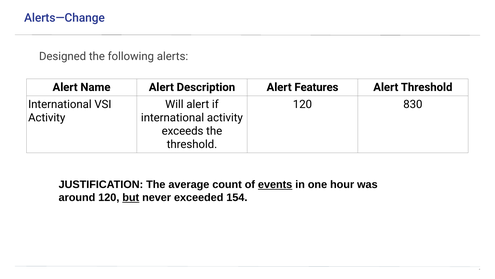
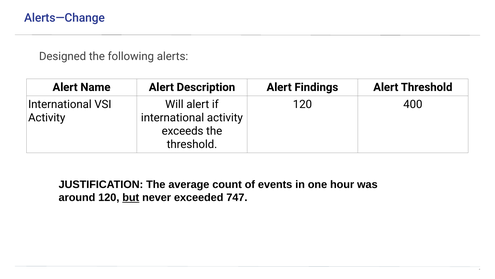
Features: Features -> Findings (316, 87)
830: 830 -> 400 (413, 104)
events underline: present -> none (275, 184)
154: 154 -> 747 (237, 197)
